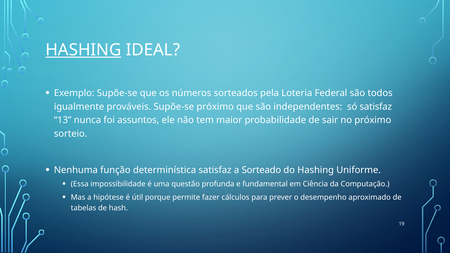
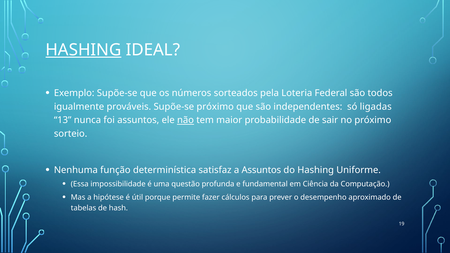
só satisfaz: satisfaz -> ligadas (376, 107)
não underline: none -> present (186, 120)
a Sorteado: Sorteado -> Assuntos (261, 170)
